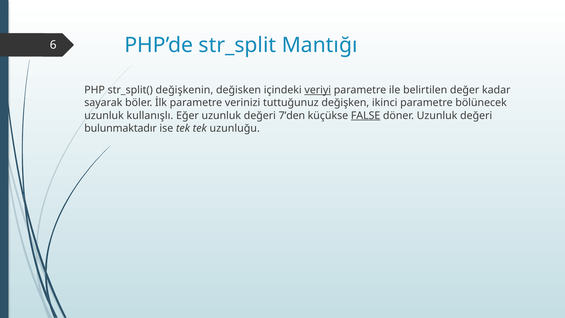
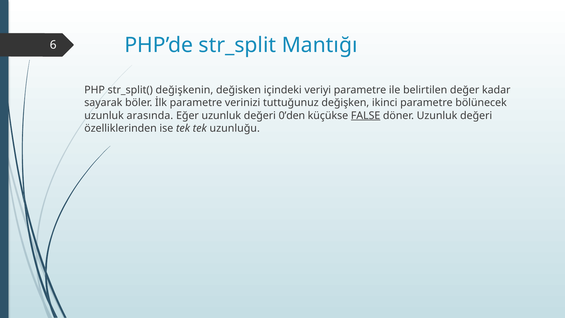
veriyi underline: present -> none (318, 90)
kullanışlı: kullanışlı -> arasında (150, 115)
7’den: 7’den -> 0’den (292, 115)
bulunmaktadır: bulunmaktadır -> özelliklerinden (121, 128)
